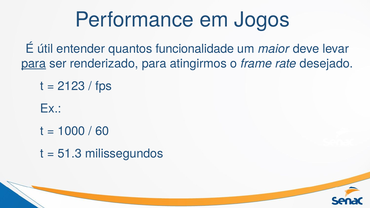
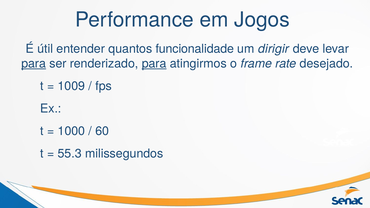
maior: maior -> dirigir (274, 49)
para underline: none -> present (154, 64)
2123: 2123 -> 1009 (71, 86)
51.3: 51.3 -> 55.3 (70, 154)
